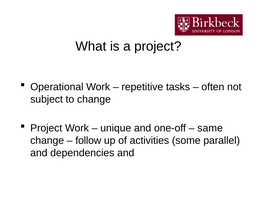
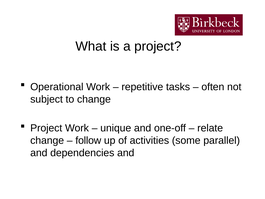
same: same -> relate (210, 128)
